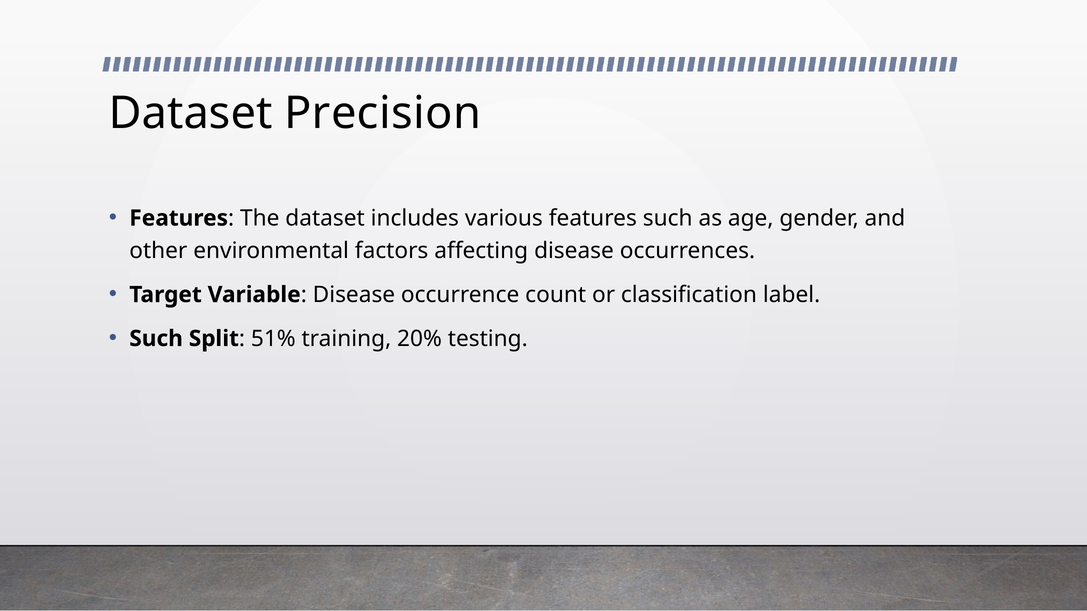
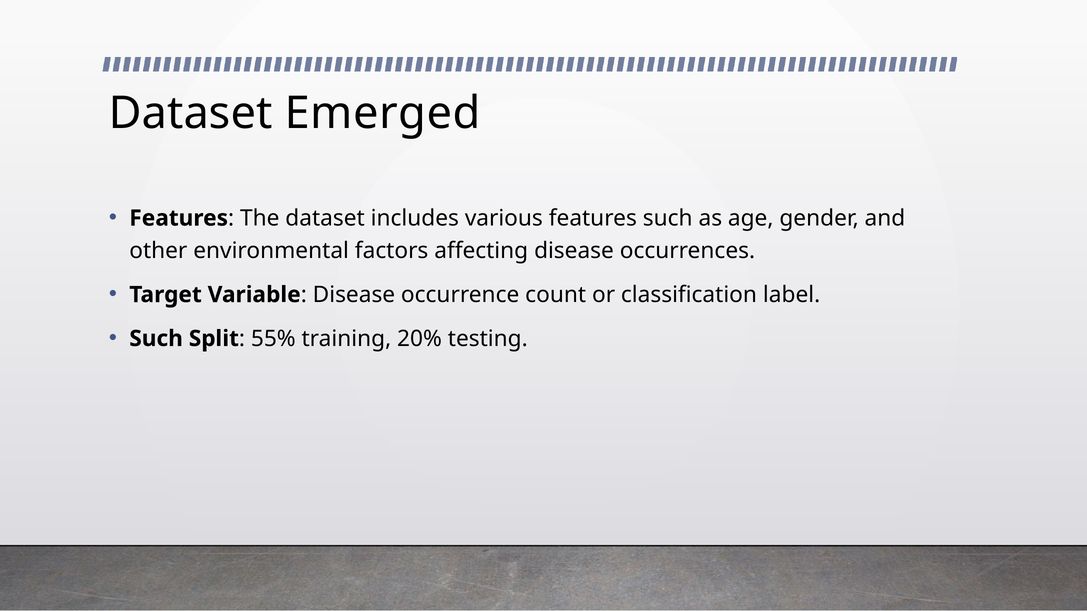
Precision: Precision -> Emerged (383, 113)
51%: 51% -> 55% (273, 339)
